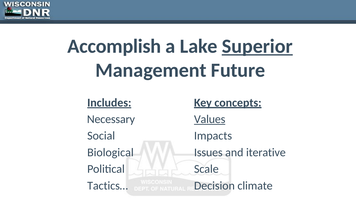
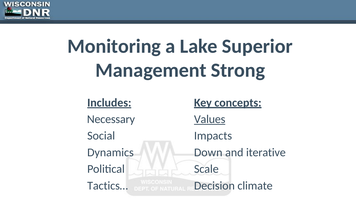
Accomplish: Accomplish -> Monitoring (114, 46)
Superior underline: present -> none (257, 46)
Future: Future -> Strong (238, 70)
Biological: Biological -> Dynamics (110, 153)
Issues: Issues -> Down (208, 153)
